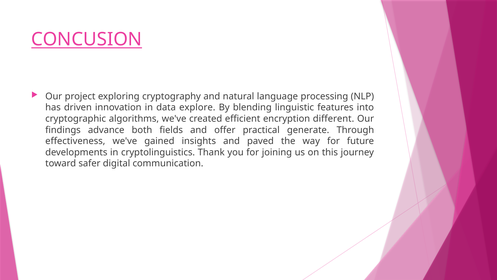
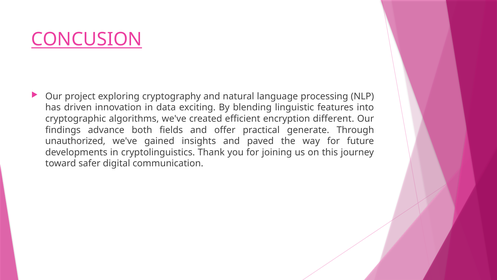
explore: explore -> exciting (197, 107)
effectiveness: effectiveness -> unauthorized (75, 141)
